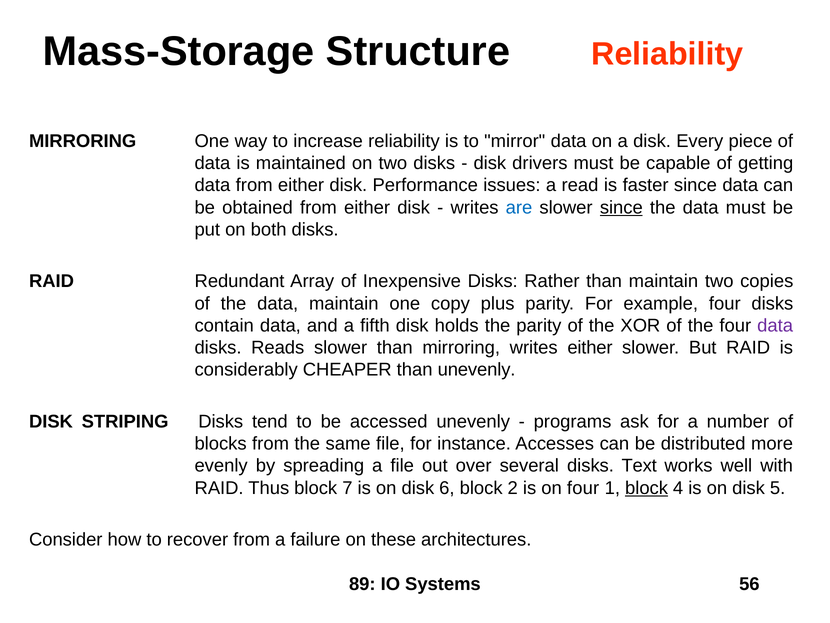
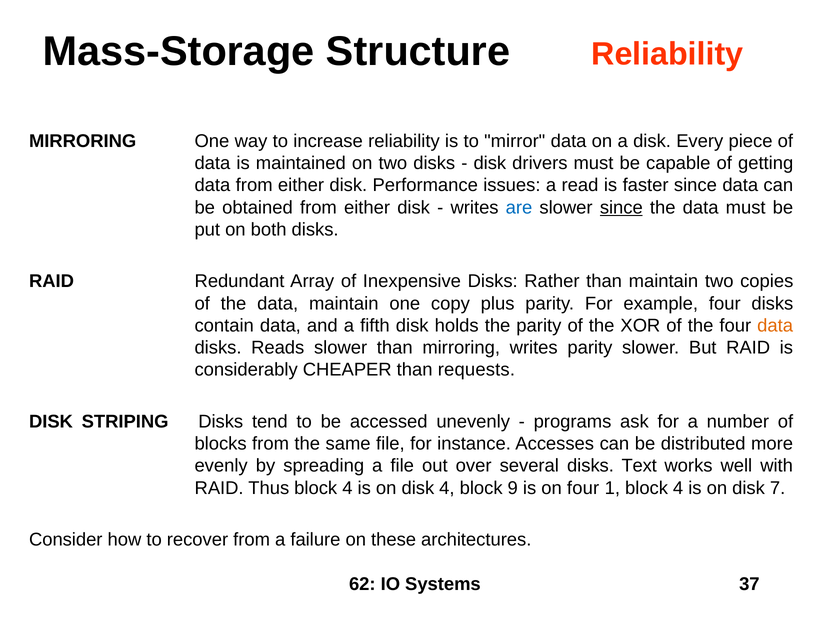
data colour: purple -> orange (775, 325)
writes either: either -> parity (590, 347)
than unevenly: unevenly -> requests (476, 370)
Thus block 7: 7 -> 4 (347, 488)
disk 6: 6 -> 4 (447, 488)
2: 2 -> 9 (513, 488)
block underline: present -> none (647, 488)
5: 5 -> 7 (778, 488)
89: 89 -> 62 (362, 584)
56: 56 -> 37 (749, 584)
